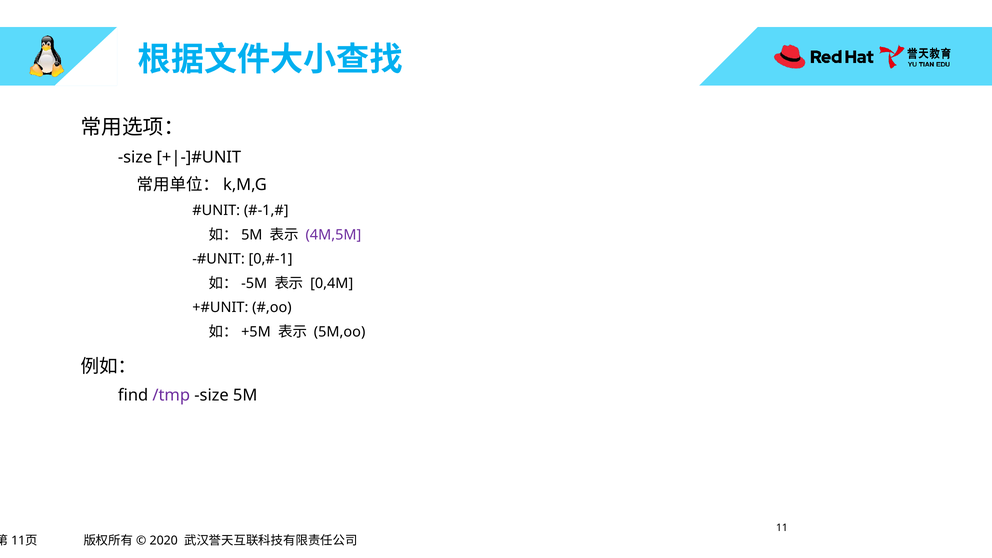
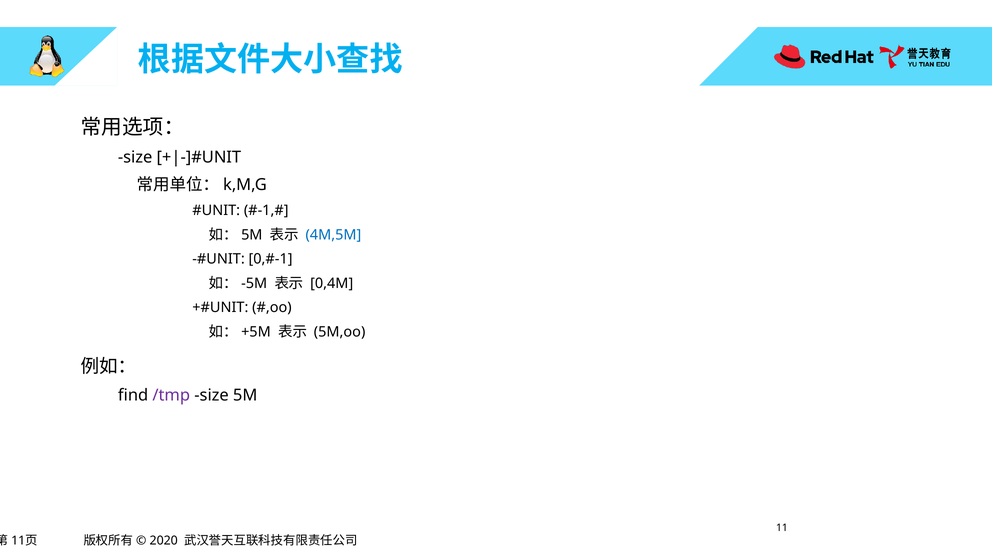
4M,5M colour: purple -> blue (333, 235)
